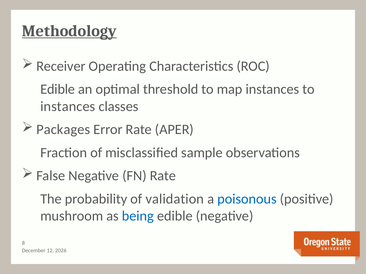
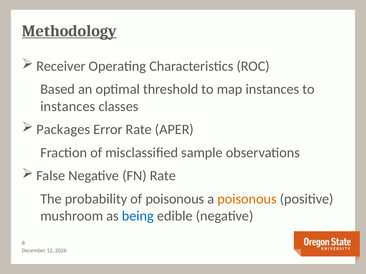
Edible: Edible -> Based (58, 89)
of validation: validation -> poisonous (175, 199)
poisonous colour: blue -> orange (247, 199)
